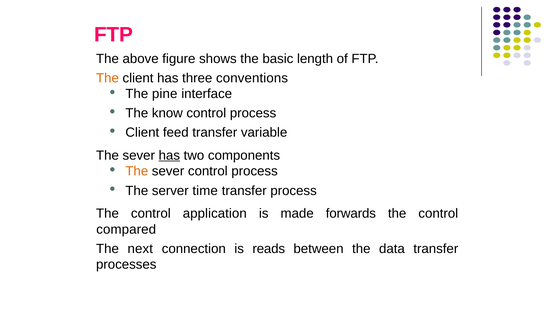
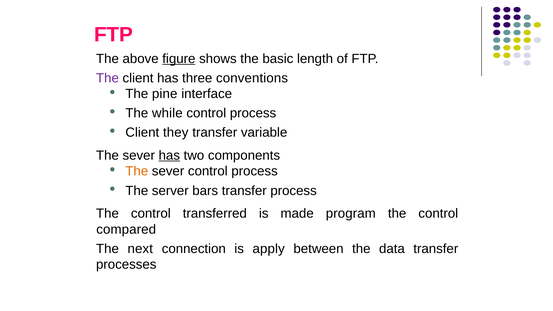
figure underline: none -> present (179, 59)
The colour: orange -> purple (107, 78)
know: know -> while (167, 113)
feed: feed -> they (176, 133)
time: time -> bars (205, 191)
application: application -> transferred (215, 213)
forwards: forwards -> program (351, 213)
reads: reads -> apply (269, 249)
